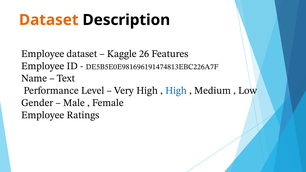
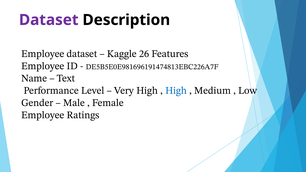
Dataset colour: orange -> purple (49, 20)
